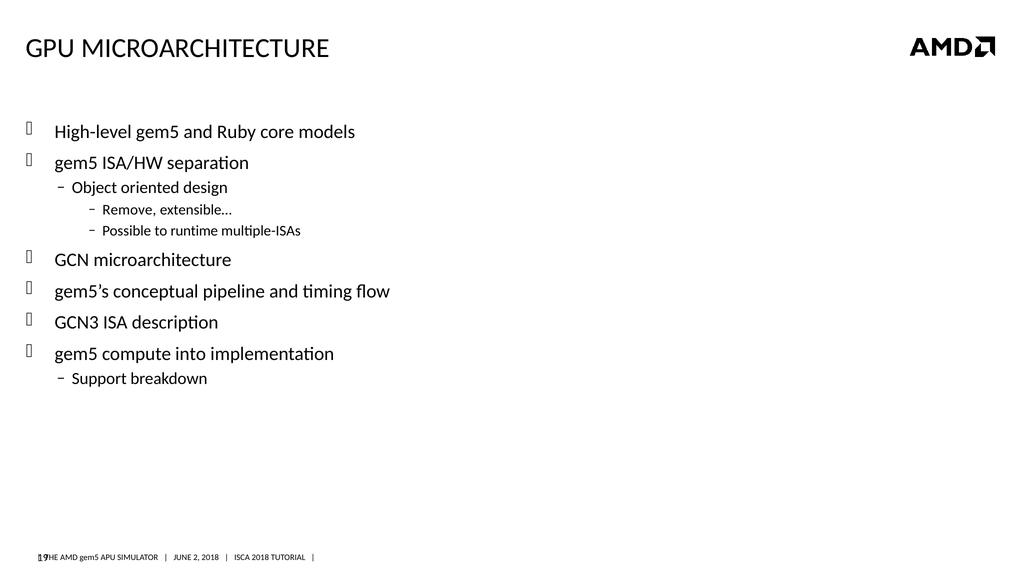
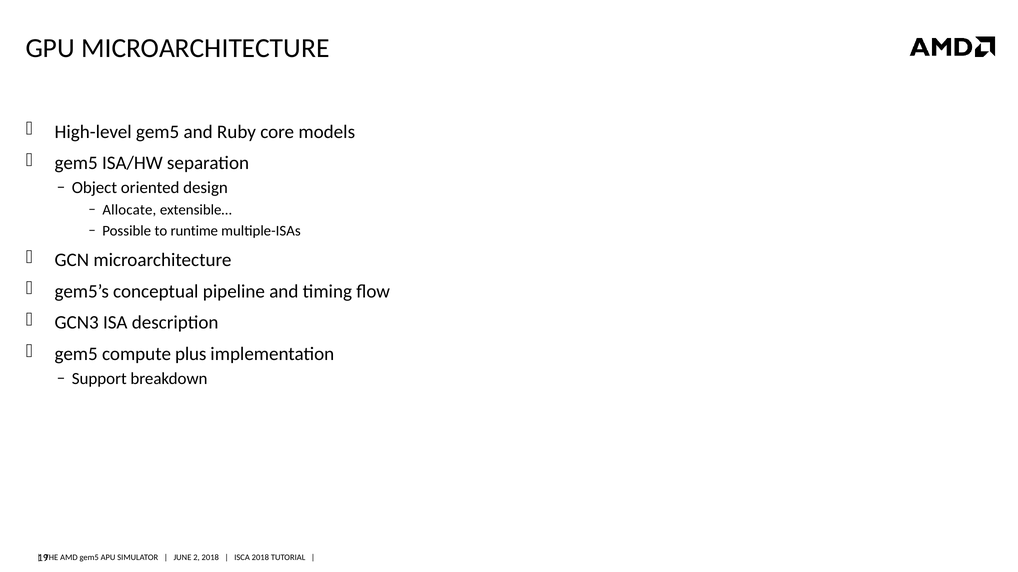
Remove: Remove -> Allocate (129, 210)
into: into -> plus (191, 354)
